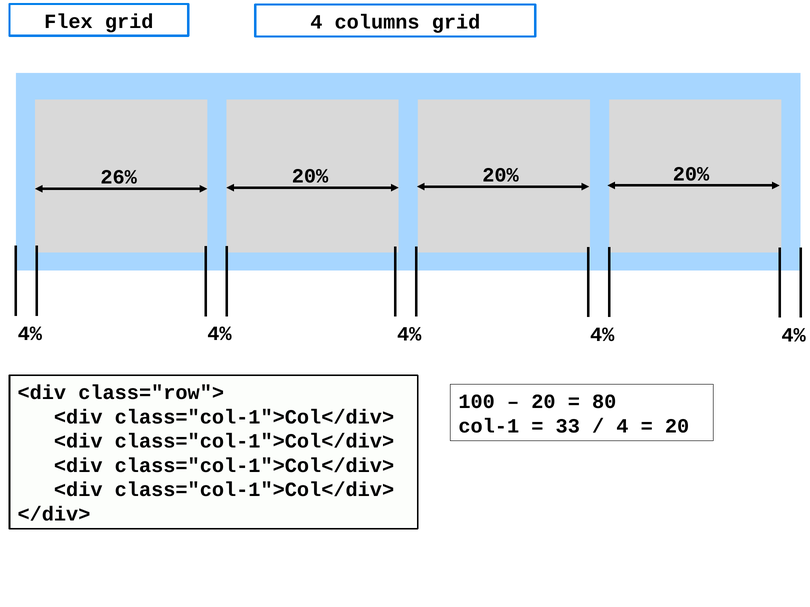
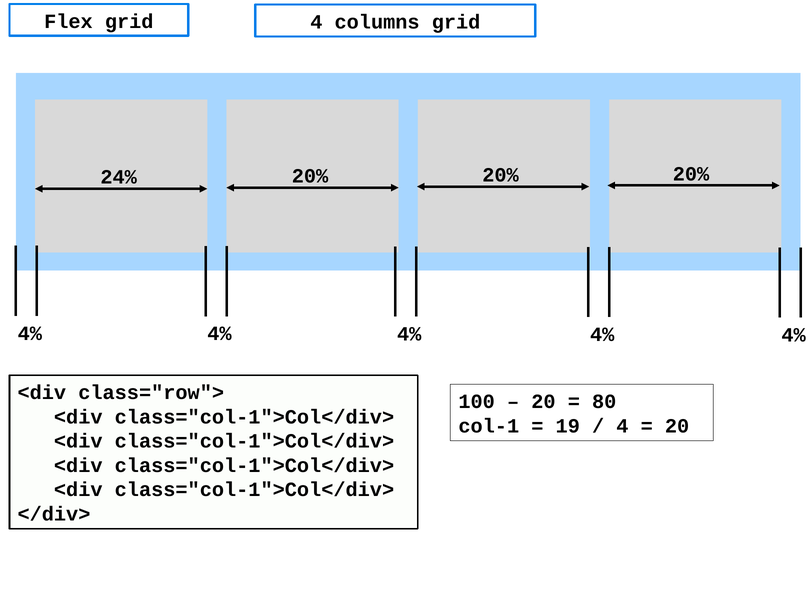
26%: 26% -> 24% (119, 177)
33: 33 -> 19 (568, 426)
